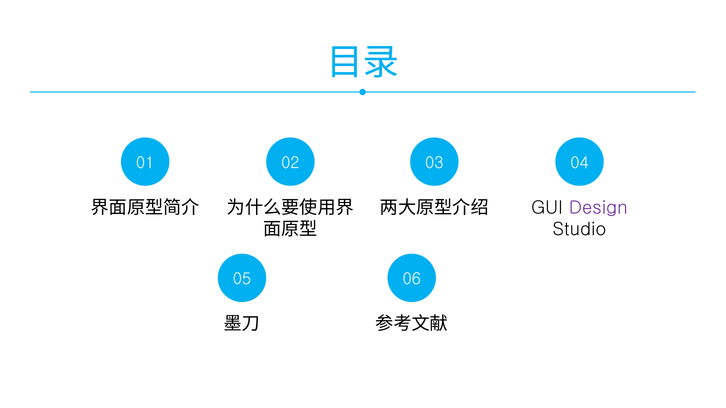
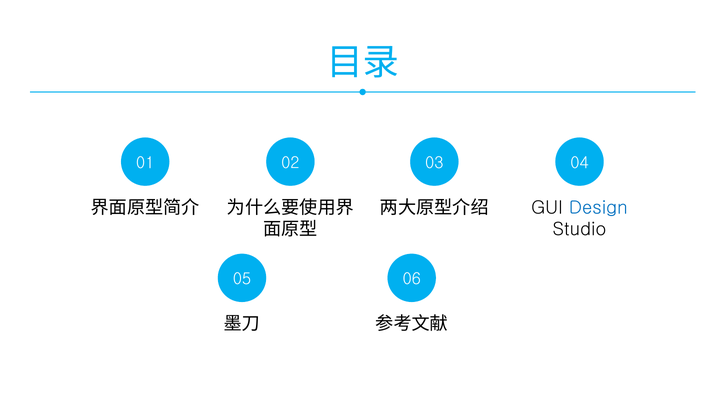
Design colour: purple -> blue (598, 208)
